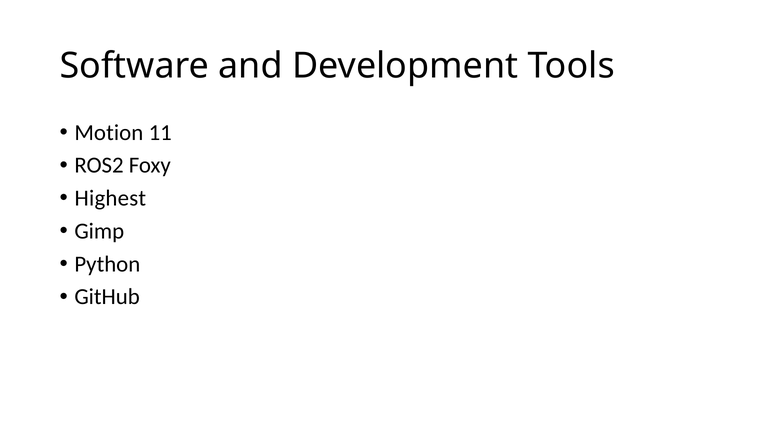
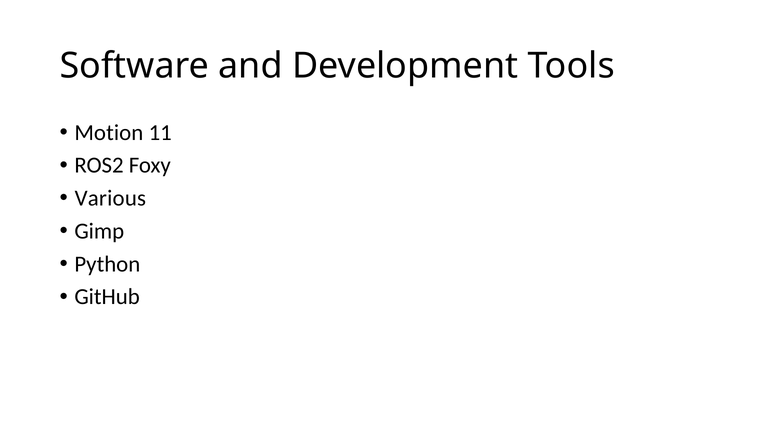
Highest: Highest -> Various (110, 198)
